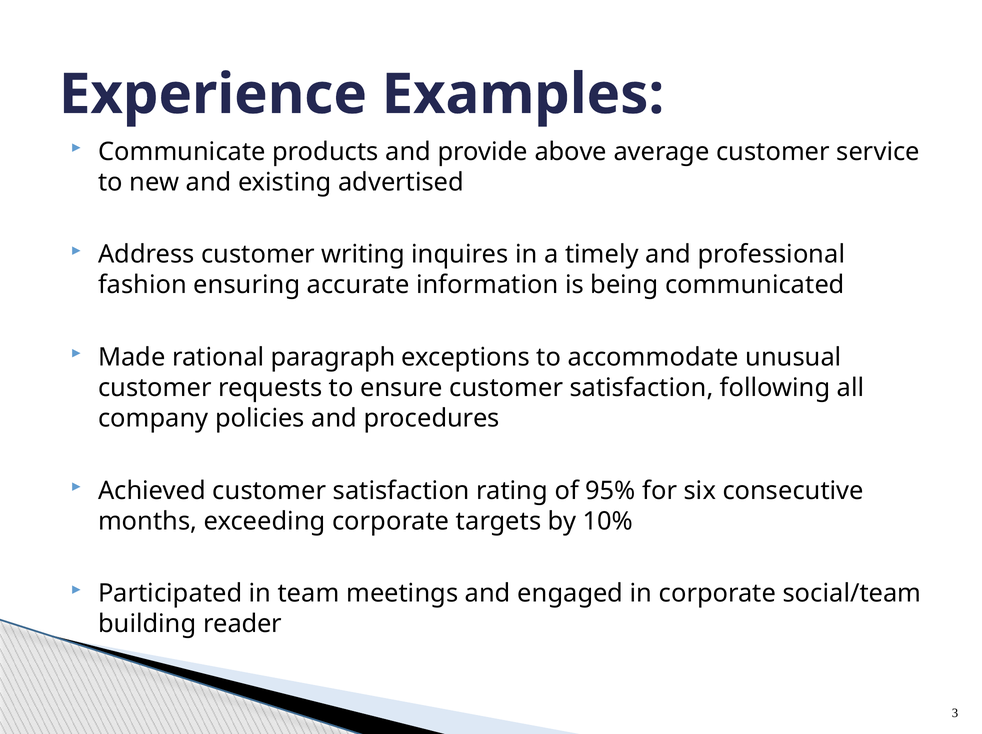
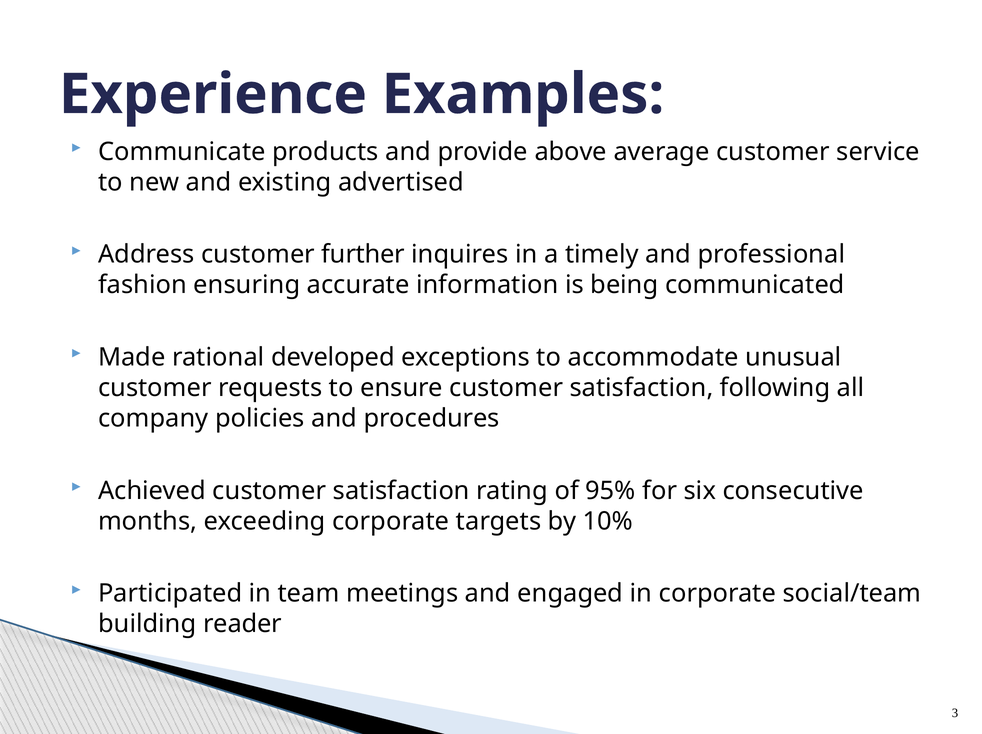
writing: writing -> further (363, 254)
paragraph: paragraph -> developed (333, 357)
